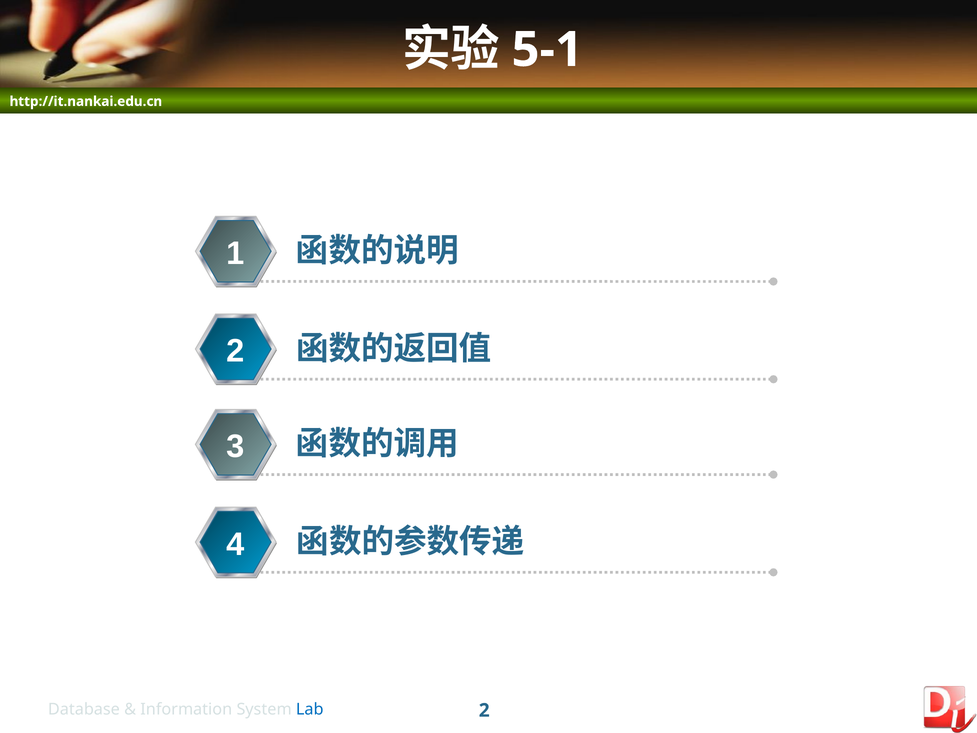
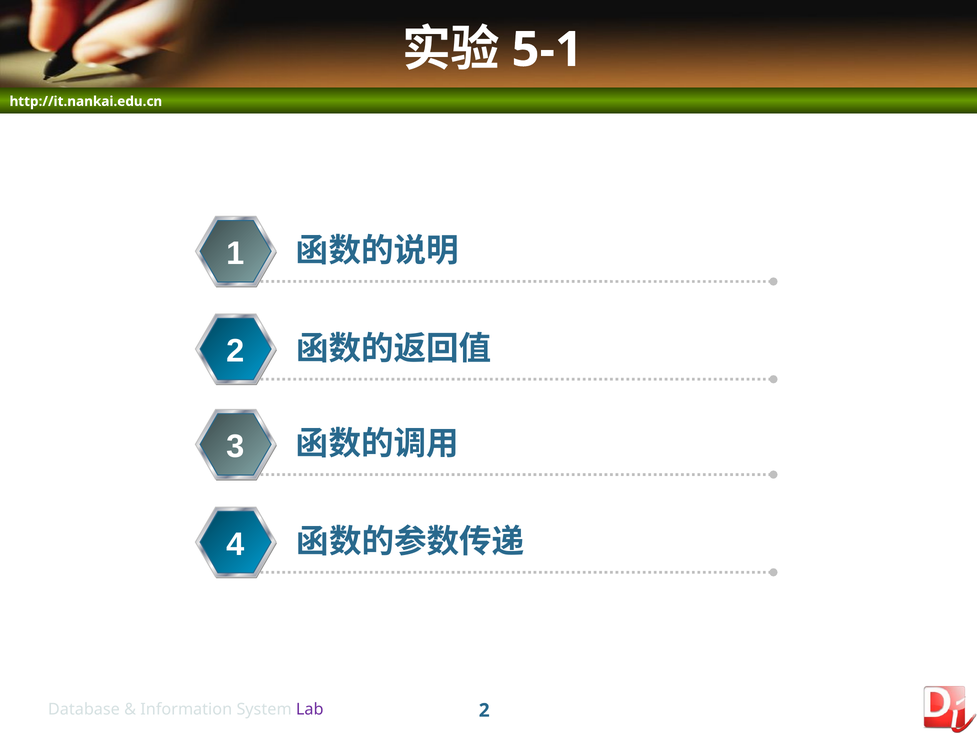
Lab colour: blue -> purple (310, 709)
